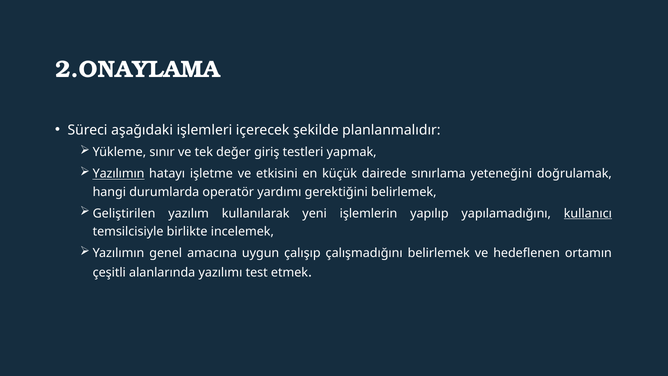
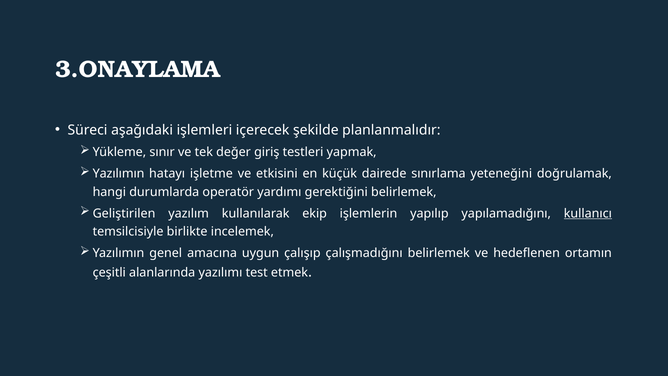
2.ONAYLAMA: 2.ONAYLAMA -> 3.ONAYLAMA (138, 70)
Yazılımın underline: present -> none (119, 174)
yeni: yeni -> ekip (315, 213)
